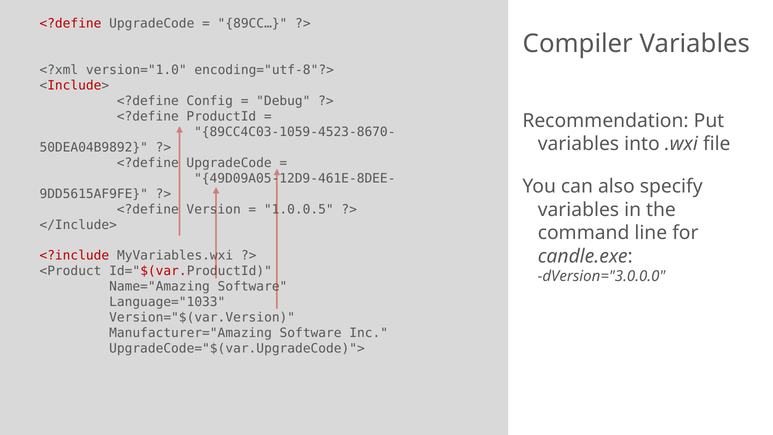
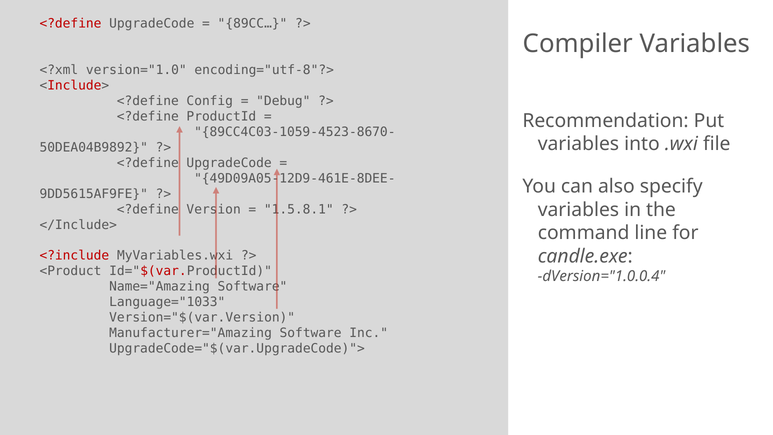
1.0.0.5: 1.0.0.5 -> 1.5.8.1 (299, 209)
dVersion="3.0.0.0: dVersion="3.0.0.0 -> dVersion="1.0.0.4 (602, 276)
